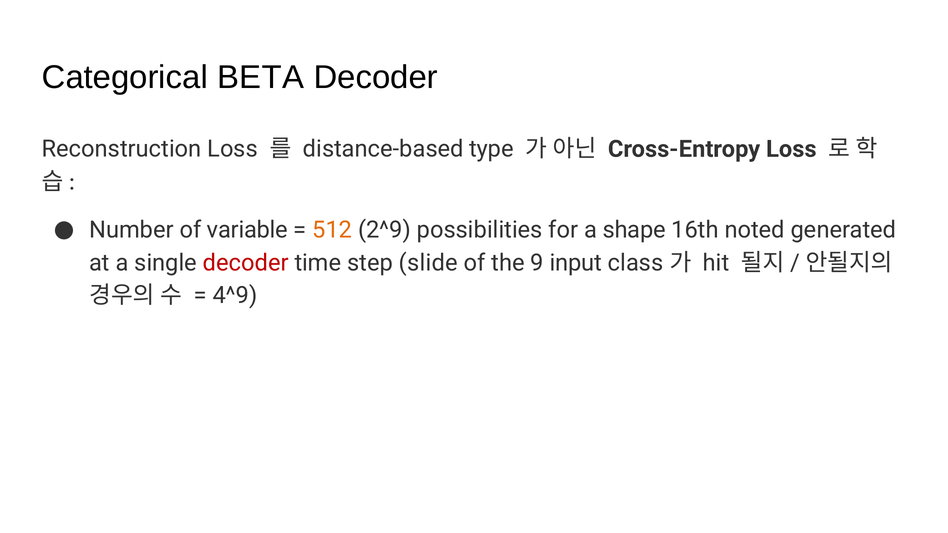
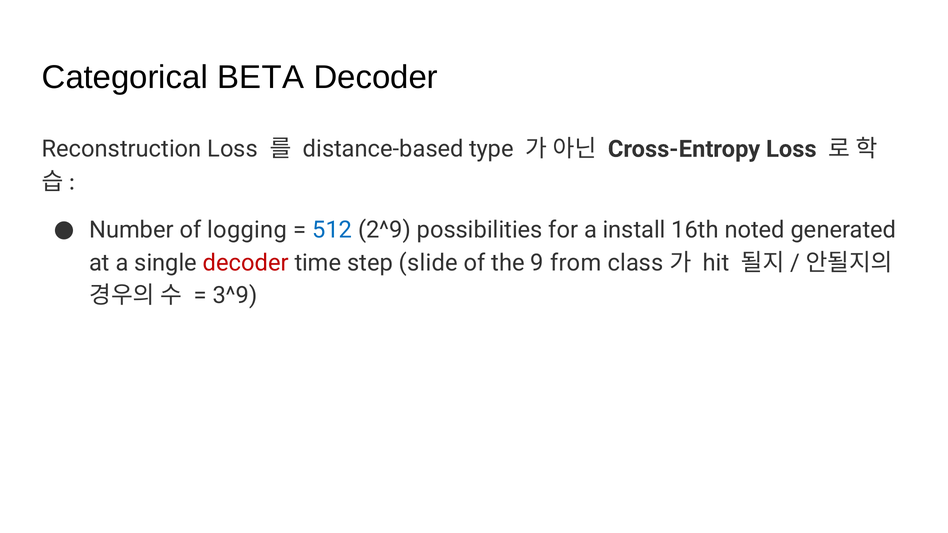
variable: variable -> logging (247, 230)
512 colour: orange -> blue (332, 230)
shape: shape -> install (634, 230)
input: input -> from (576, 263)
4^9: 4^9 -> 3^9 (235, 296)
